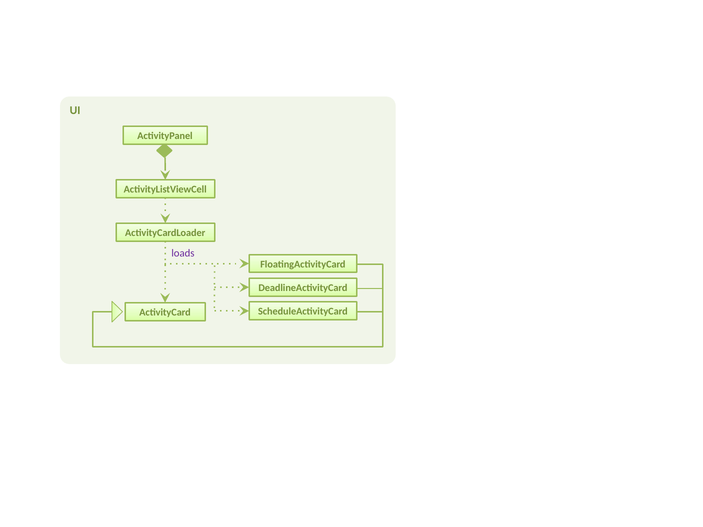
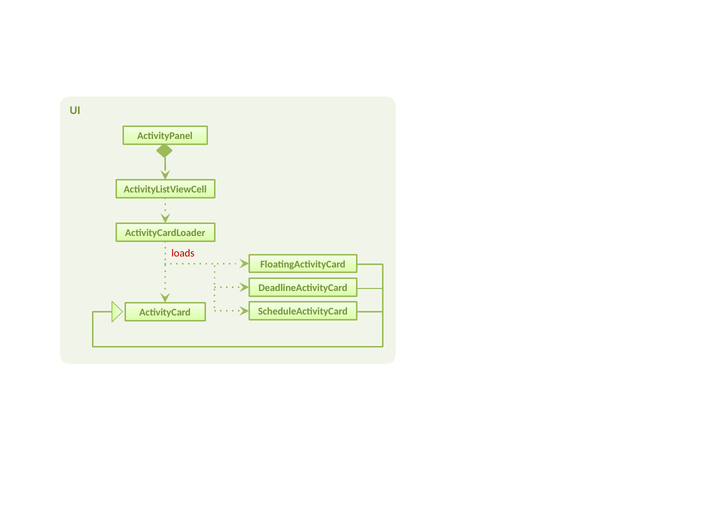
loads colour: purple -> red (183, 253)
